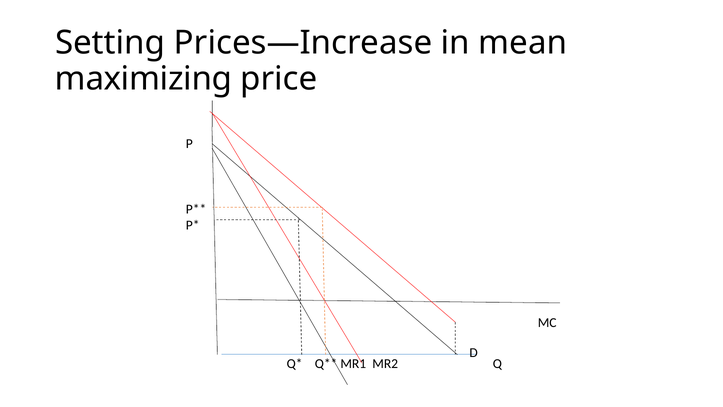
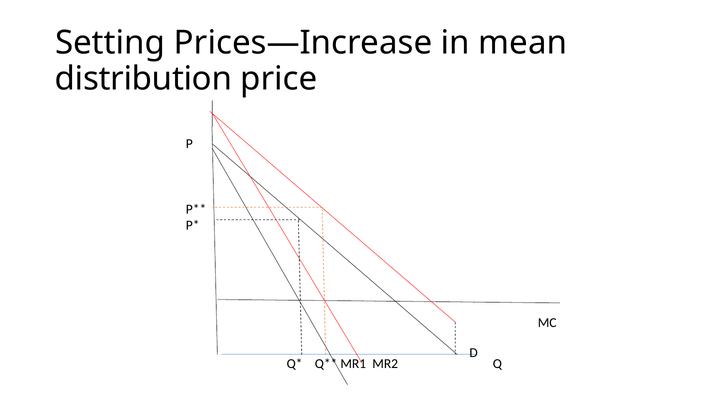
maximizing: maximizing -> distribution (143, 79)
